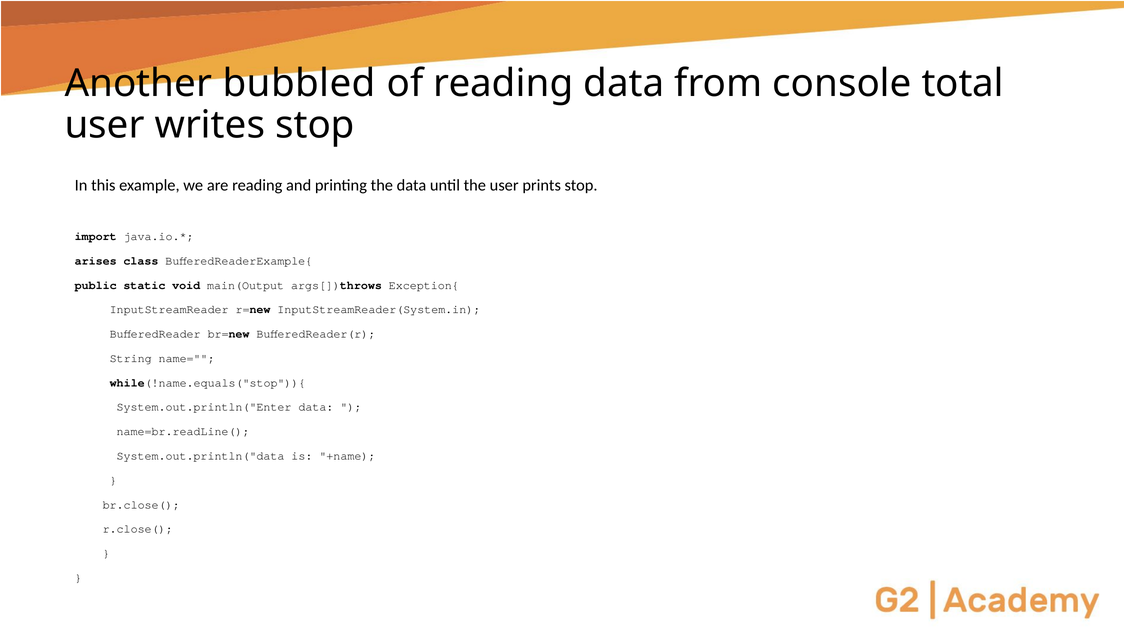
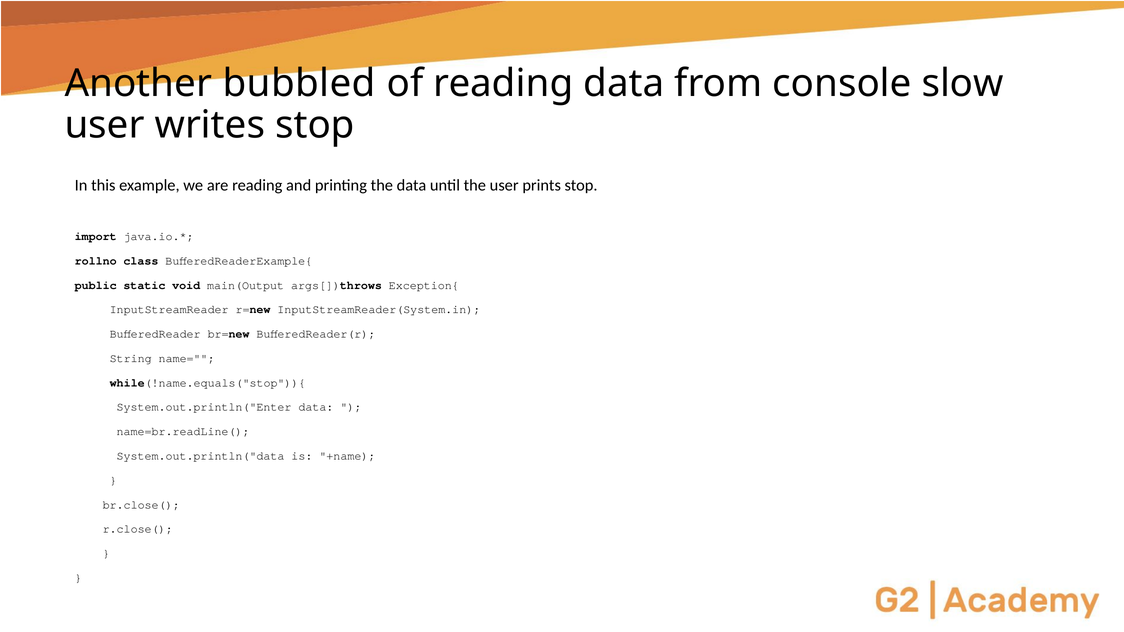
total: total -> slow (963, 83)
arises: arises -> rollno (96, 261)
